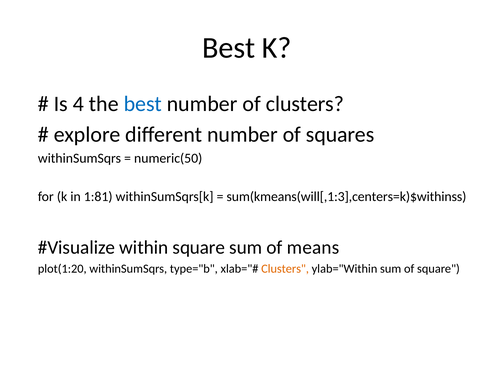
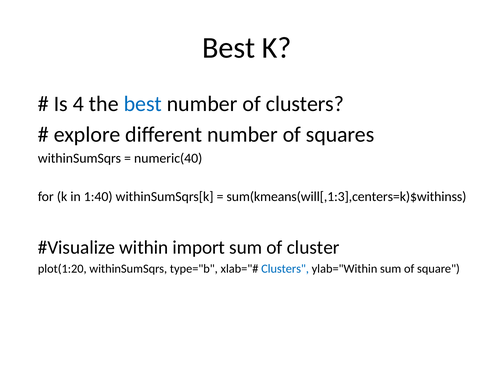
numeric(50: numeric(50 -> numeric(40 (168, 158)
1:81: 1:81 -> 1:40 (98, 196)
within square: square -> import (199, 247)
means: means -> cluster (313, 247)
Clusters colour: orange -> blue (285, 268)
